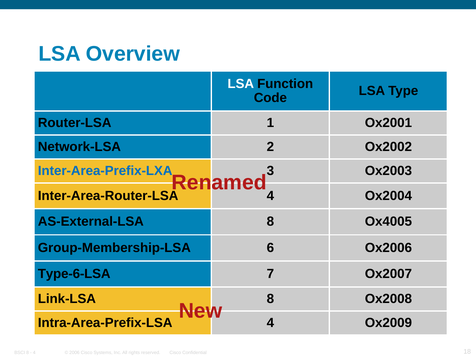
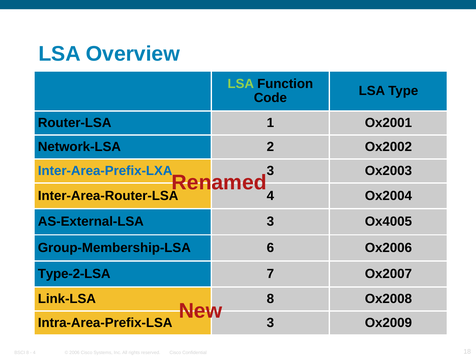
LSA colour: white -> light green (241, 84)
AS-External-LSA 8: 8 -> 3 (270, 222)
Type-6-LSA: Type-6-LSA -> Type-2-LSA (74, 274)
Intra-Area-Prefix-LSA 4: 4 -> 3 (270, 323)
